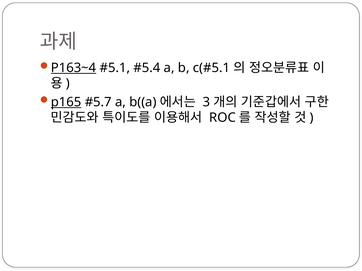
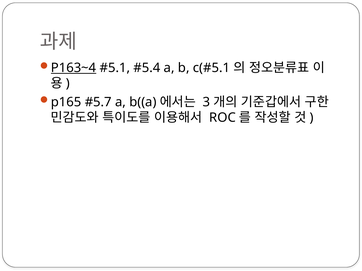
p165 underline: present -> none (66, 102)
